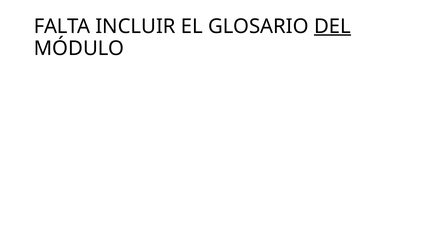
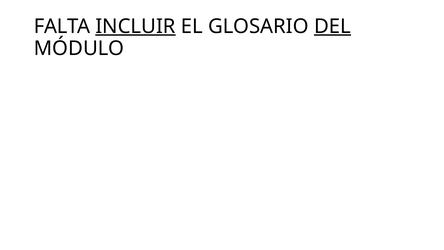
INCLUIR underline: none -> present (135, 26)
